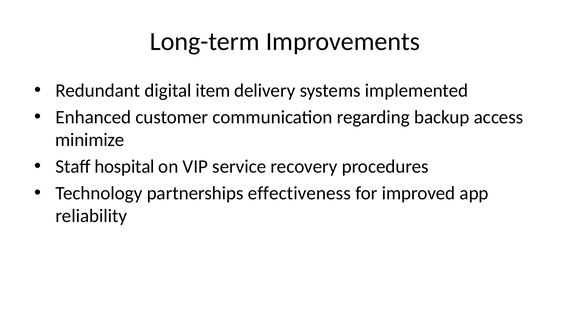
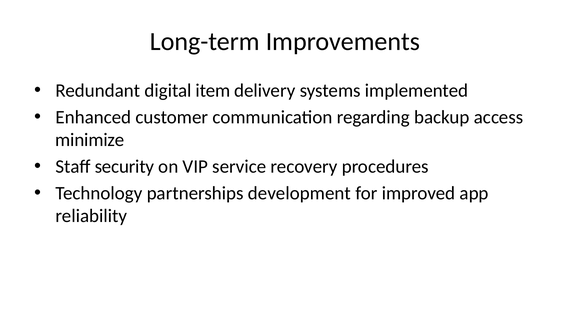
hospital: hospital -> security (124, 166)
effectiveness: effectiveness -> development (299, 193)
